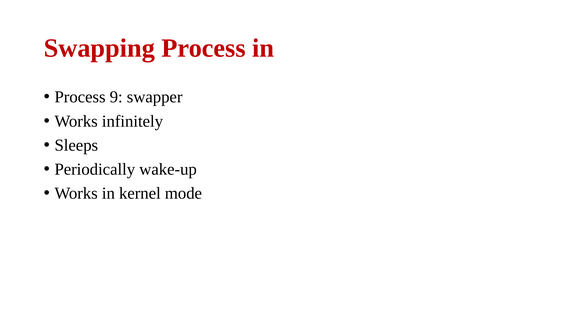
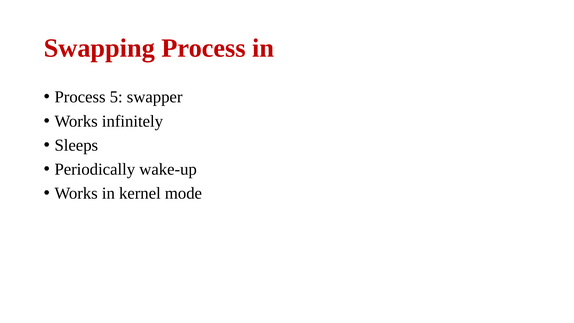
9: 9 -> 5 (116, 97)
